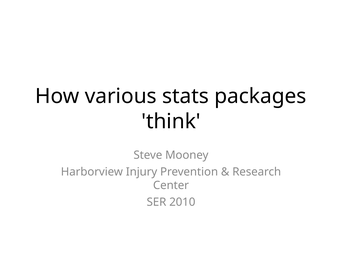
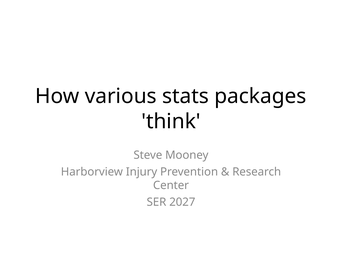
2010: 2010 -> 2027 (182, 202)
